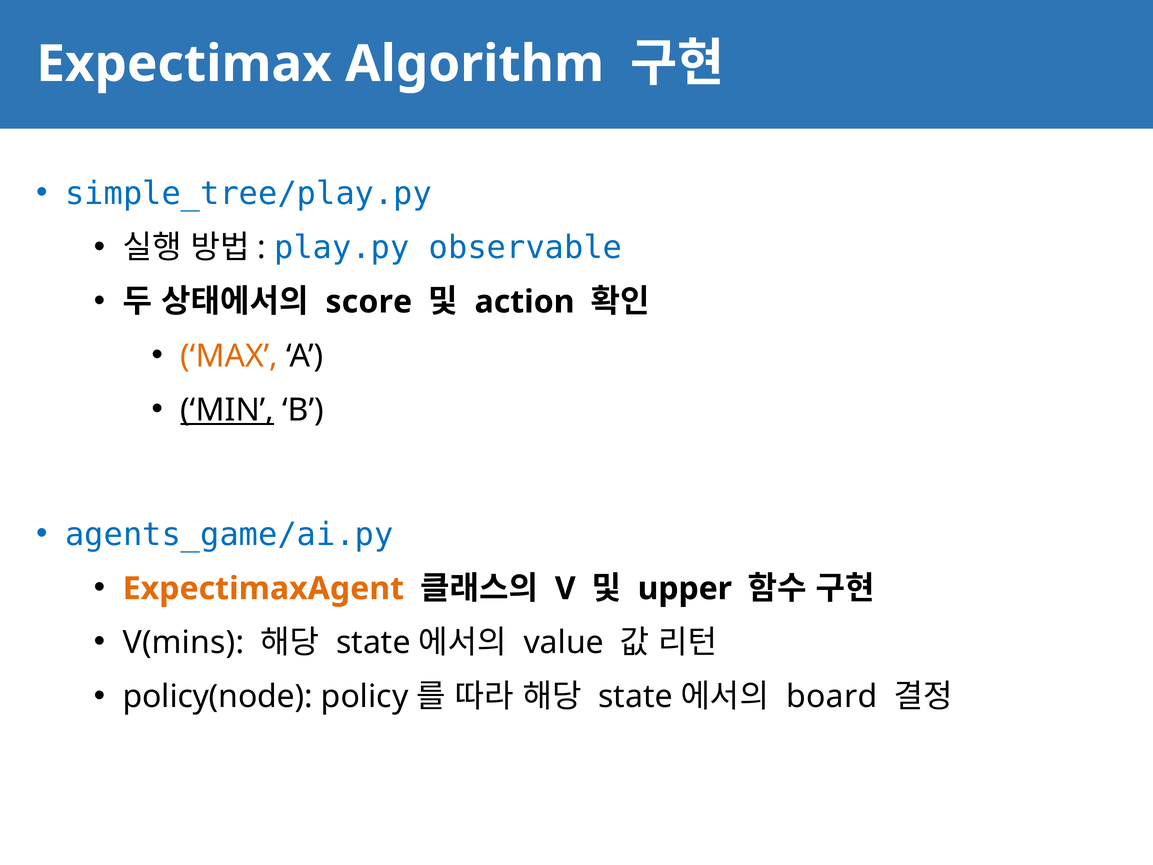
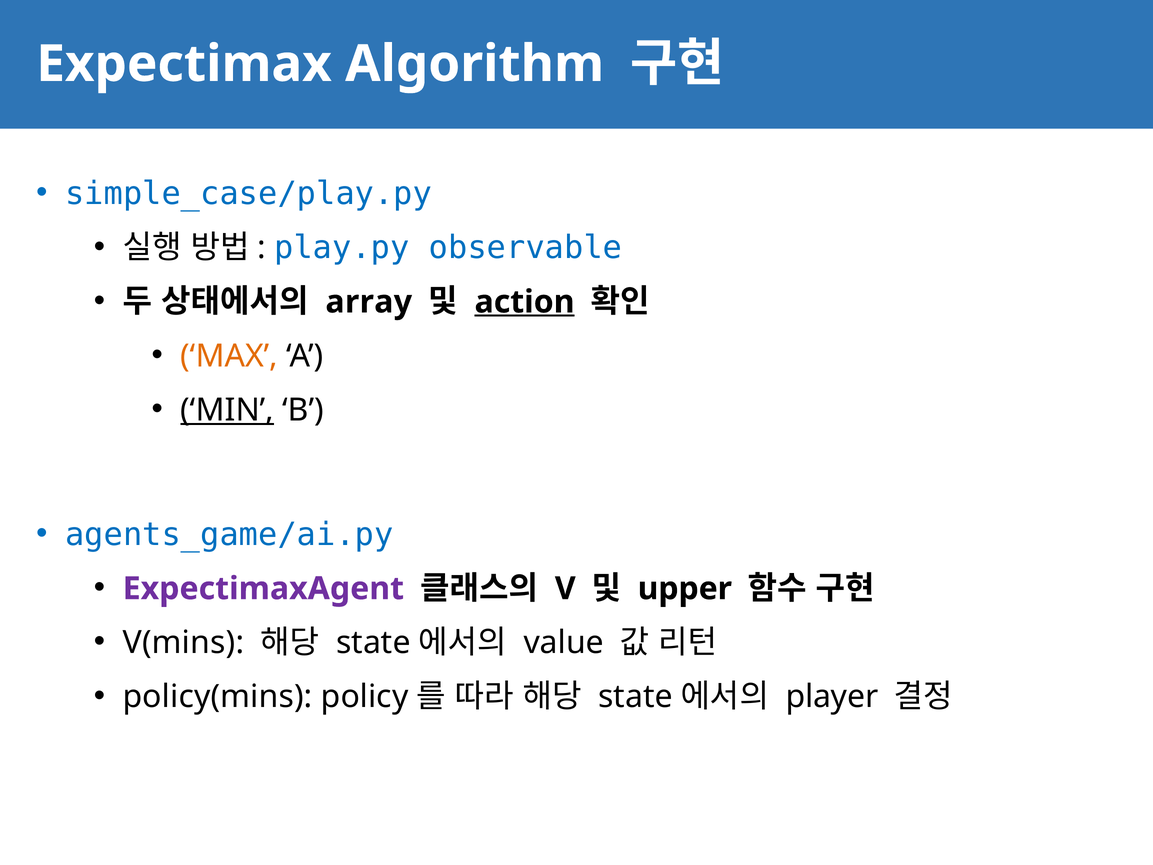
simple_tree/play.py: simple_tree/play.py -> simple_case/play.py (249, 194)
score: score -> array (369, 302)
action underline: none -> present (525, 302)
ExpectimaxAgent colour: orange -> purple (263, 588)
policy(node: policy(node -> policy(mins (218, 697)
board: board -> player (832, 697)
